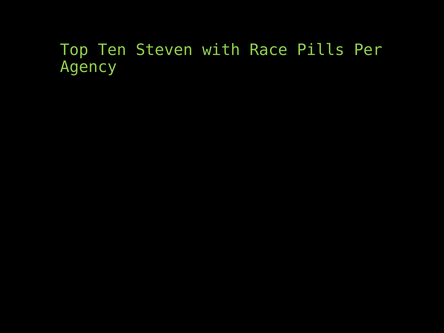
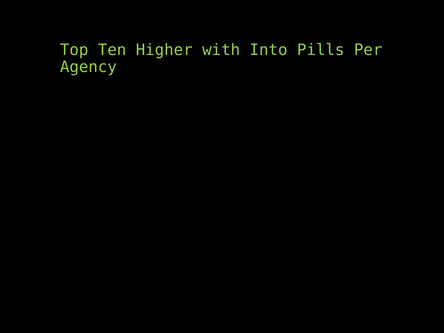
Steven: Steven -> Higher (164, 50)
Race: Race -> Into (269, 50)
